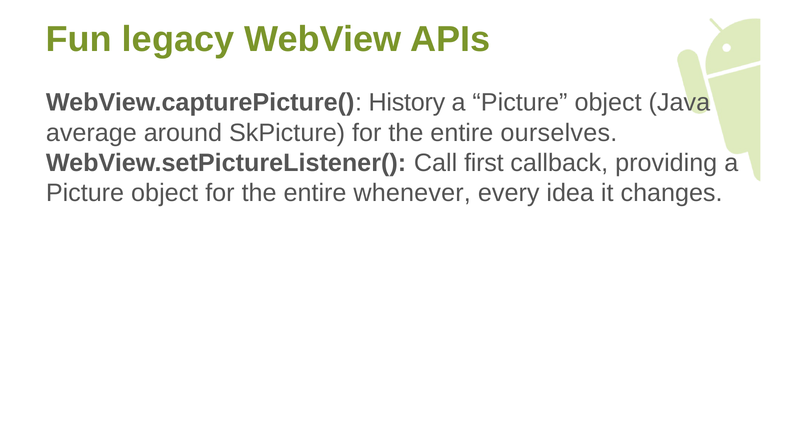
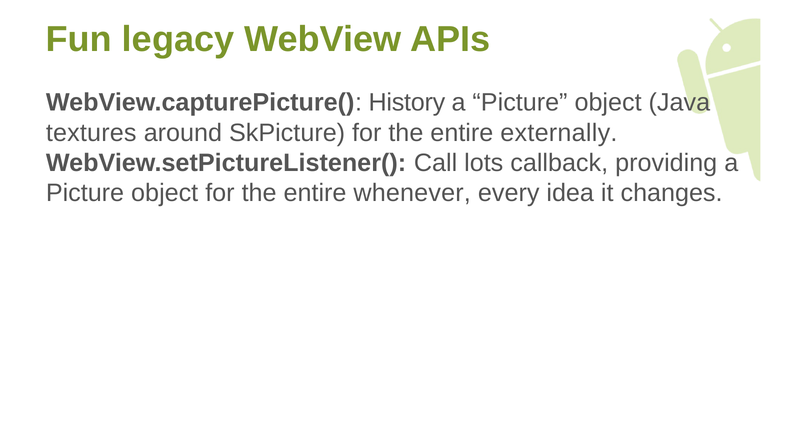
average: average -> textures (91, 133)
ourselves: ourselves -> externally (559, 133)
first: first -> lots (484, 163)
